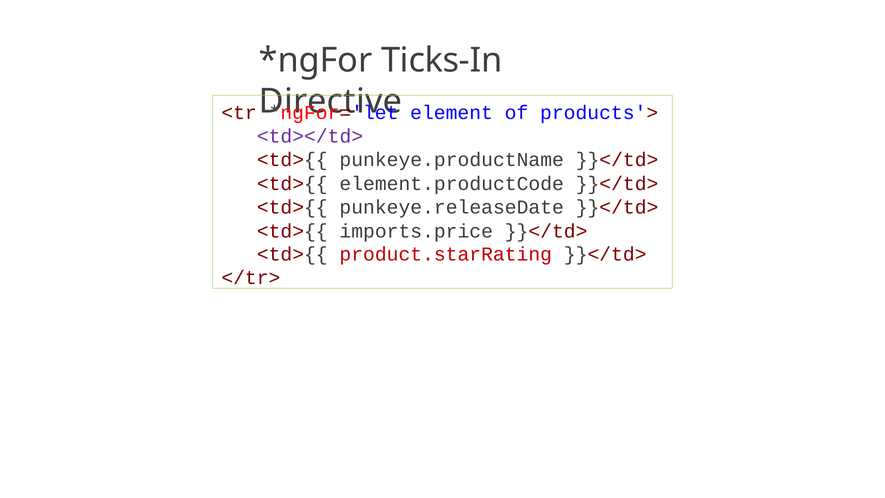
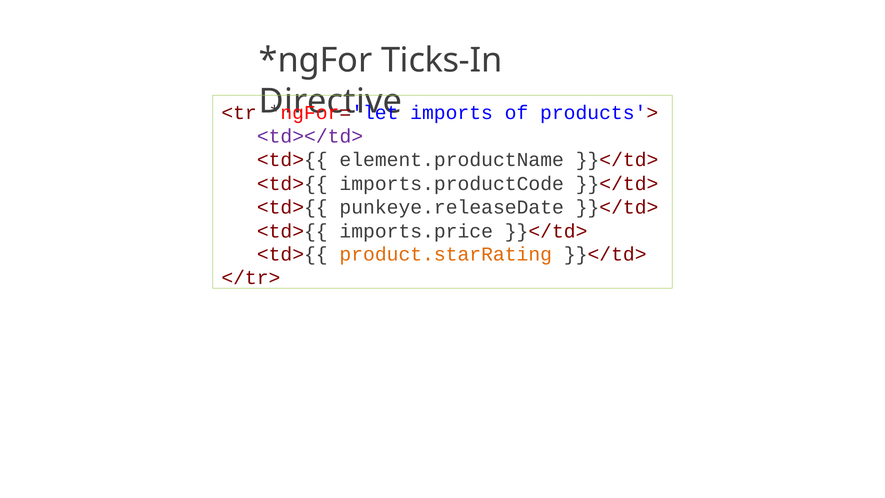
element: element -> imports (452, 113)
punkeye.productName: punkeye.productName -> element.productName (452, 160)
element.productCode: element.productCode -> imports.productCode (452, 184)
product.starRating colour: red -> orange (446, 254)
